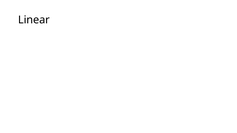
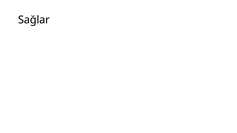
Linear: Linear -> Sağlar (34, 20)
